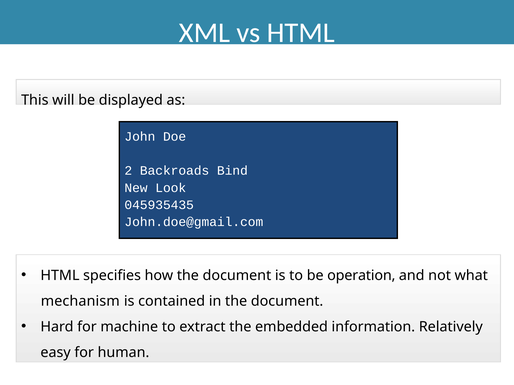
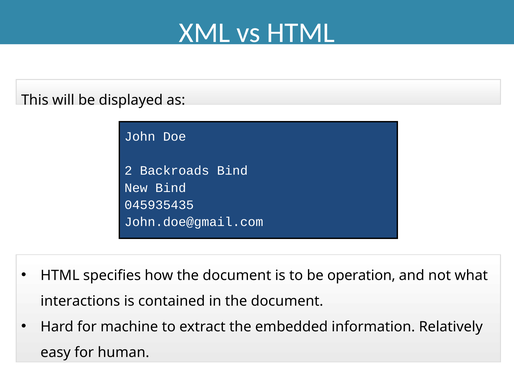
New Look: Look -> Bind (171, 188)
mechanism: mechanism -> interactions (80, 301)
